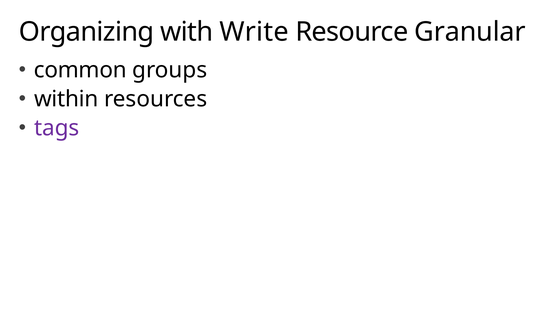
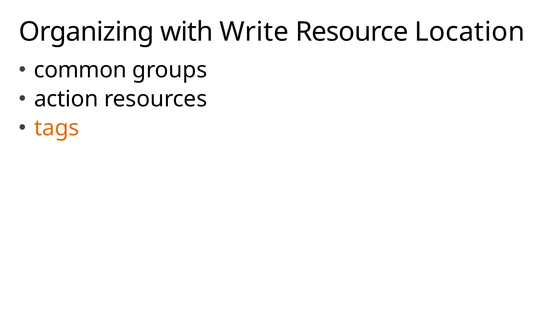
Granular: Granular -> Location (470, 32)
within: within -> action (66, 99)
tags colour: purple -> orange (57, 128)
